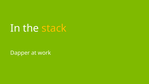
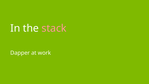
stack colour: yellow -> pink (54, 28)
